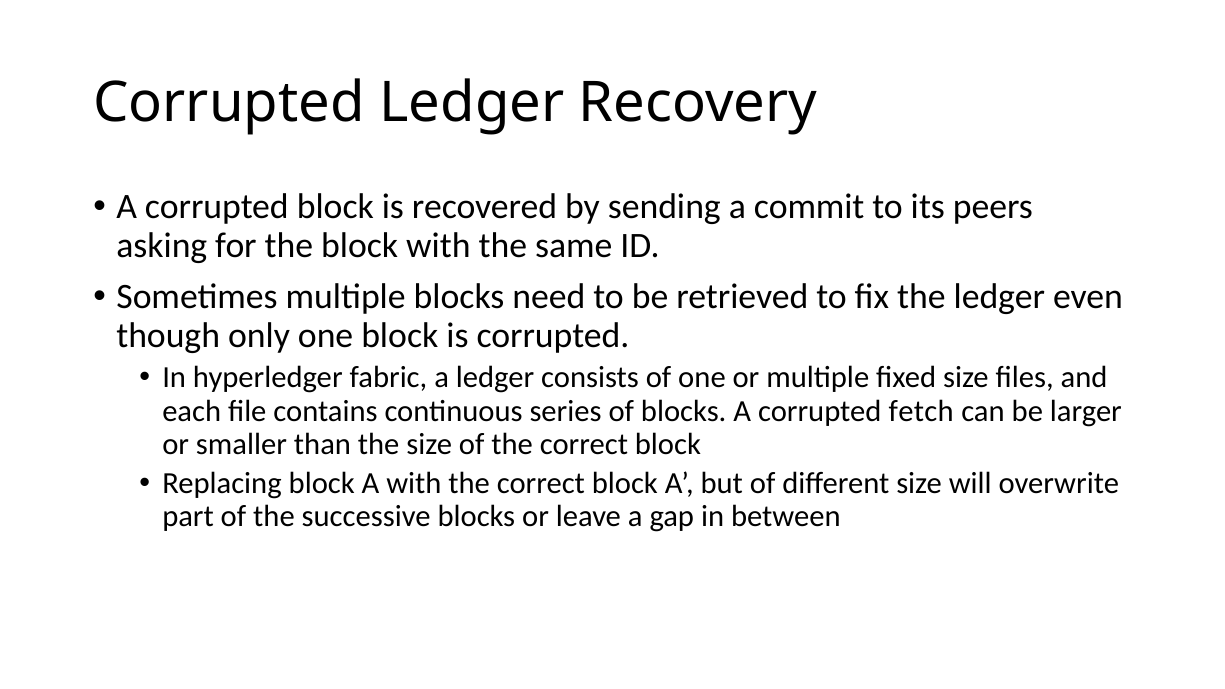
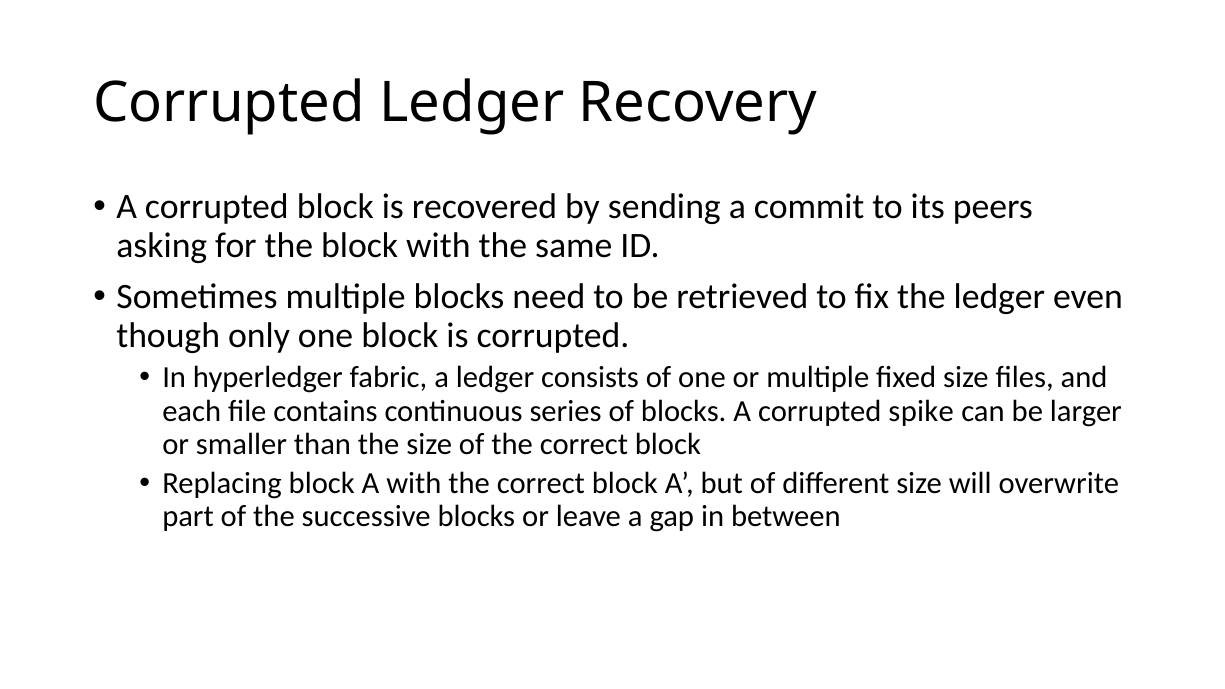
fetch: fetch -> spike (921, 411)
